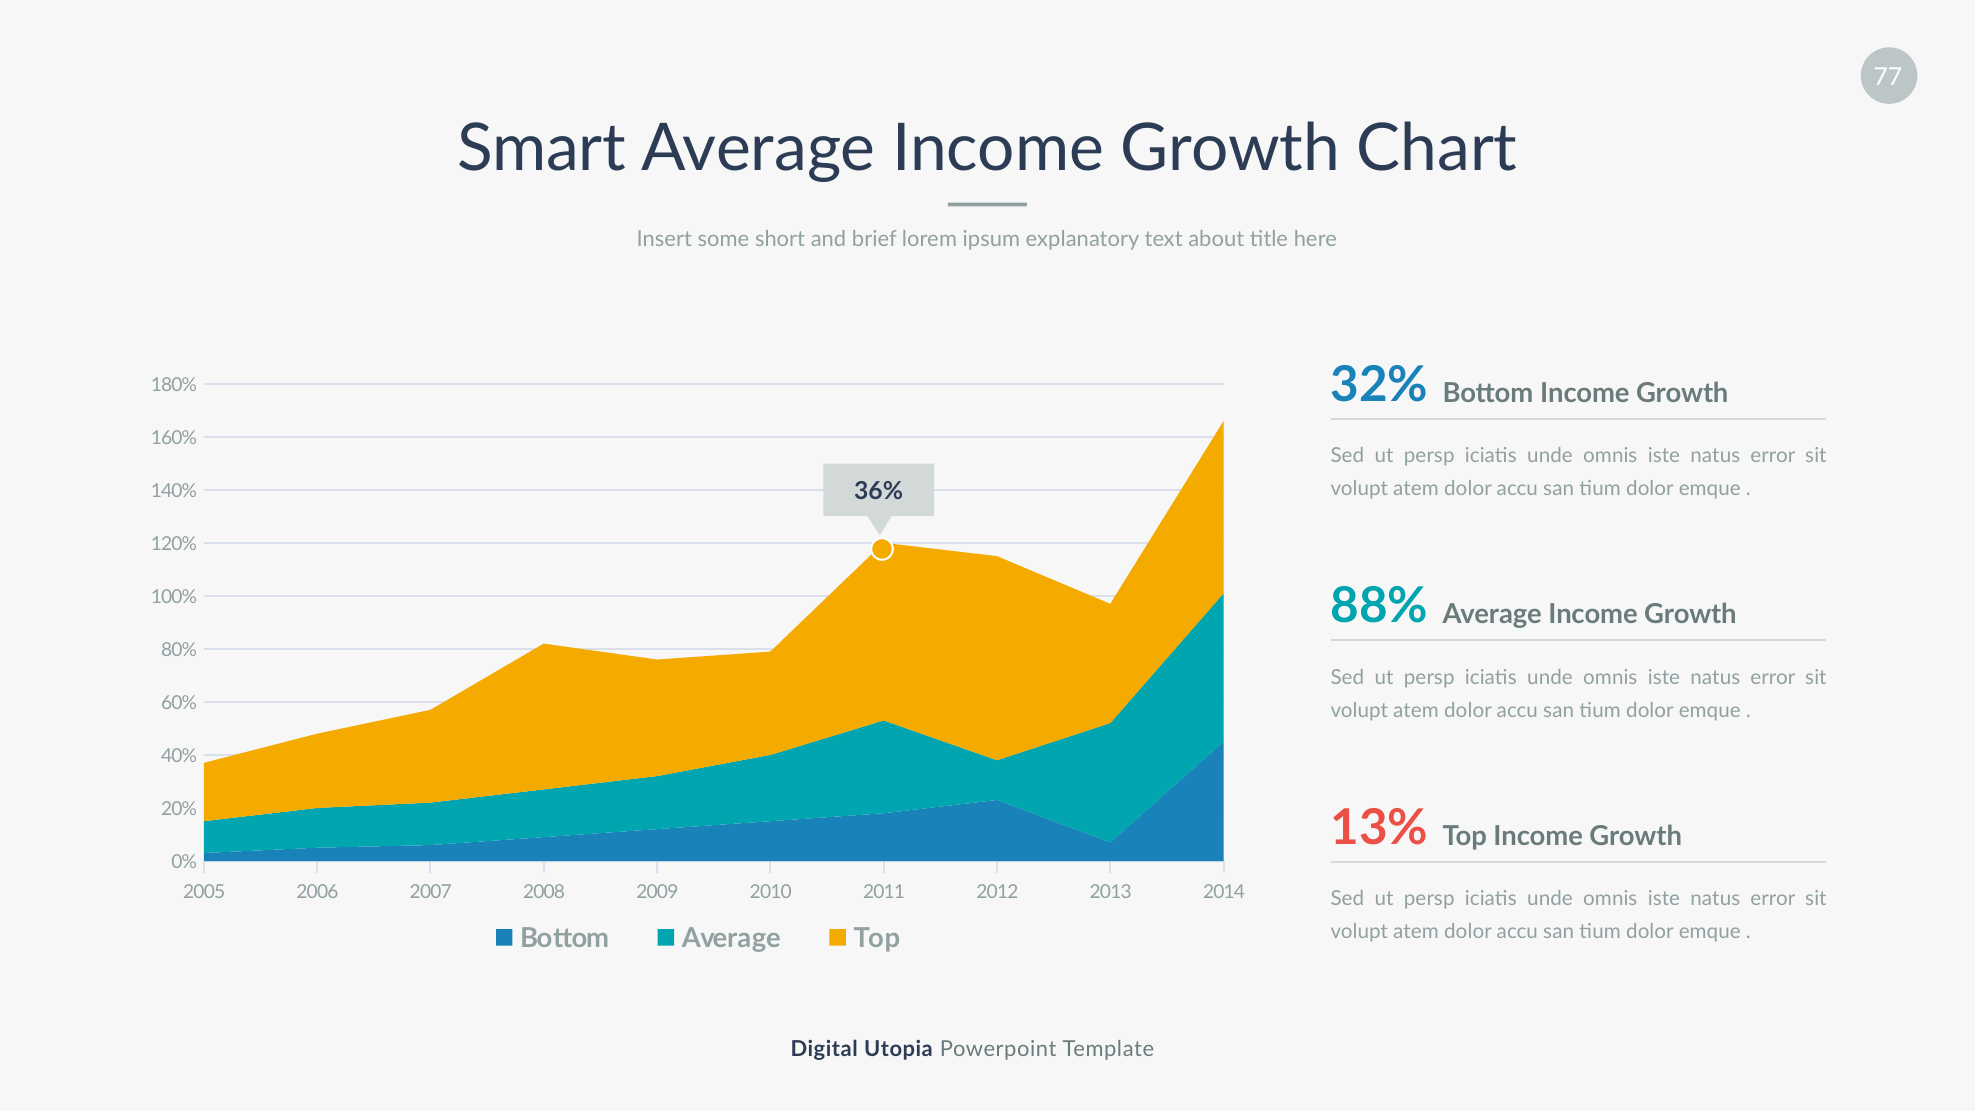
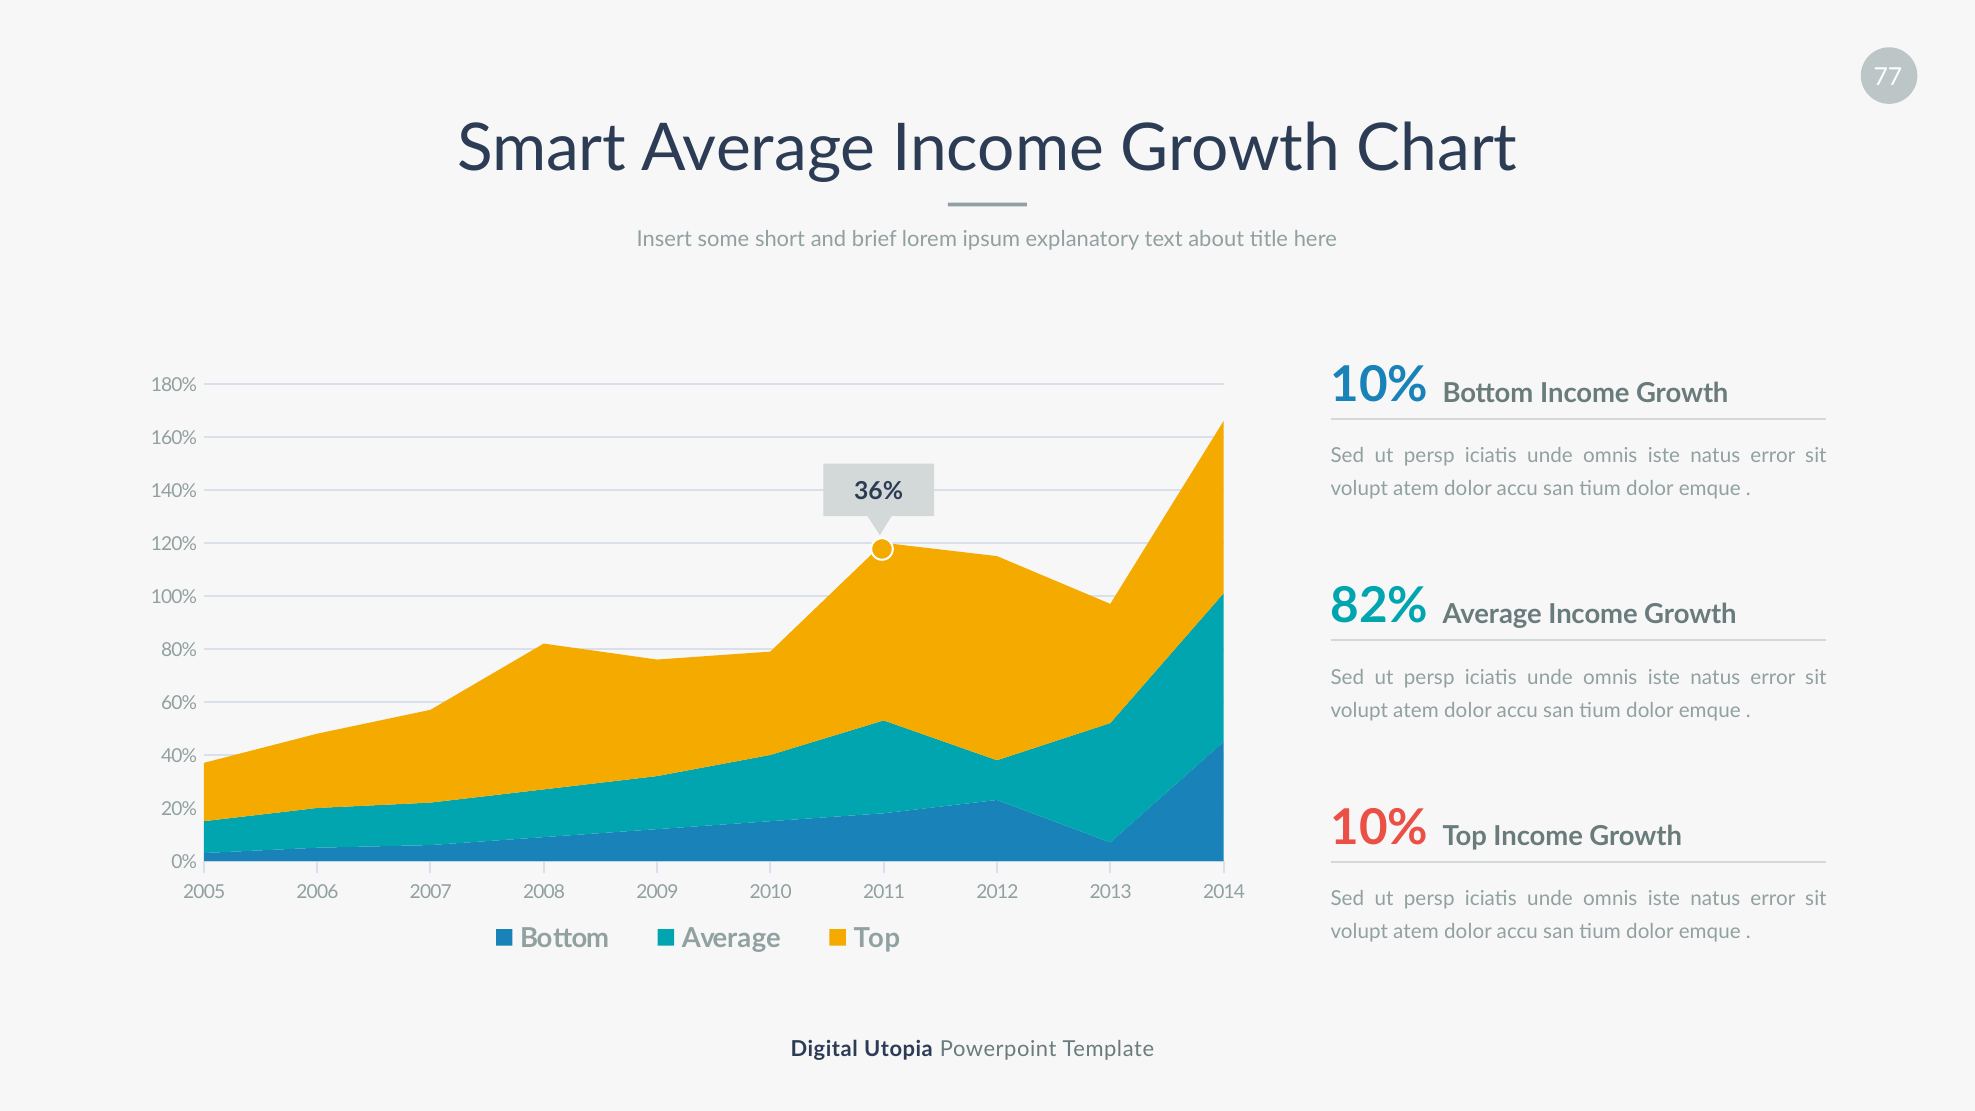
32%: 32% -> 10% (1379, 385)
88%: 88% -> 82% (1379, 606)
13%: 13% -> 10% (1379, 828)
